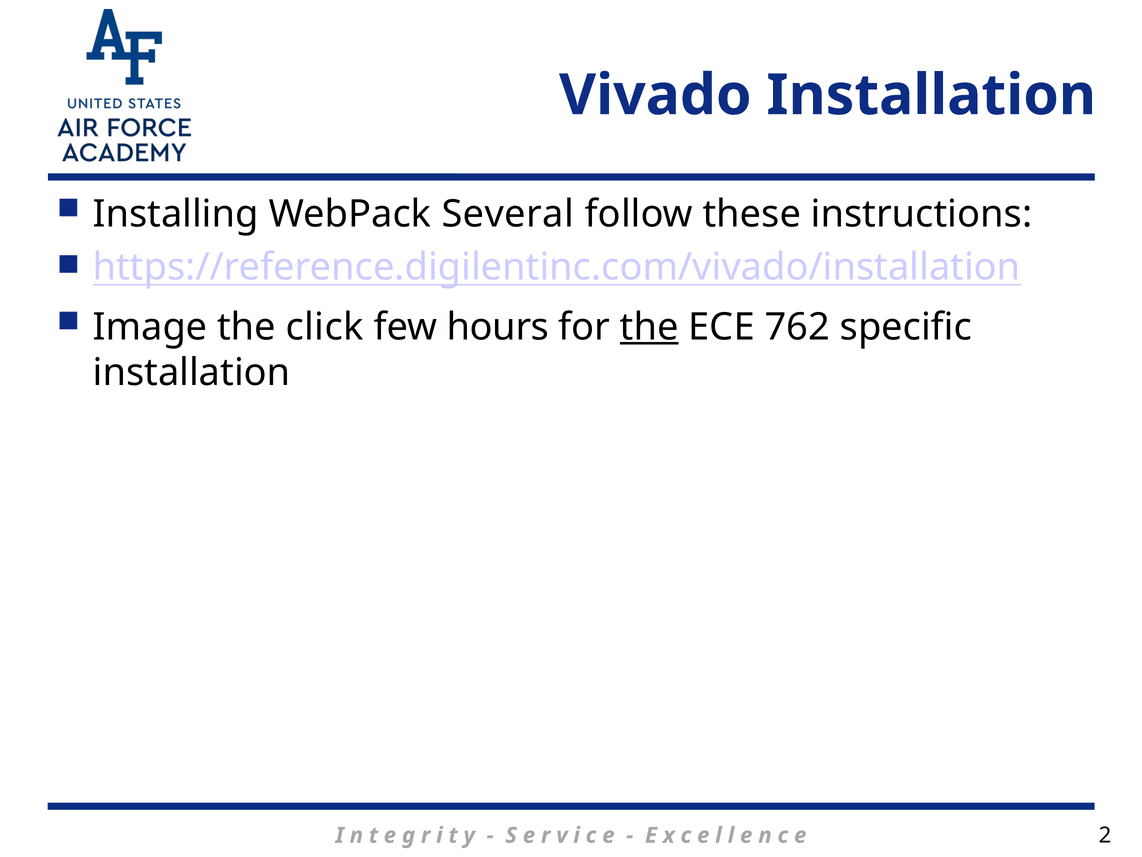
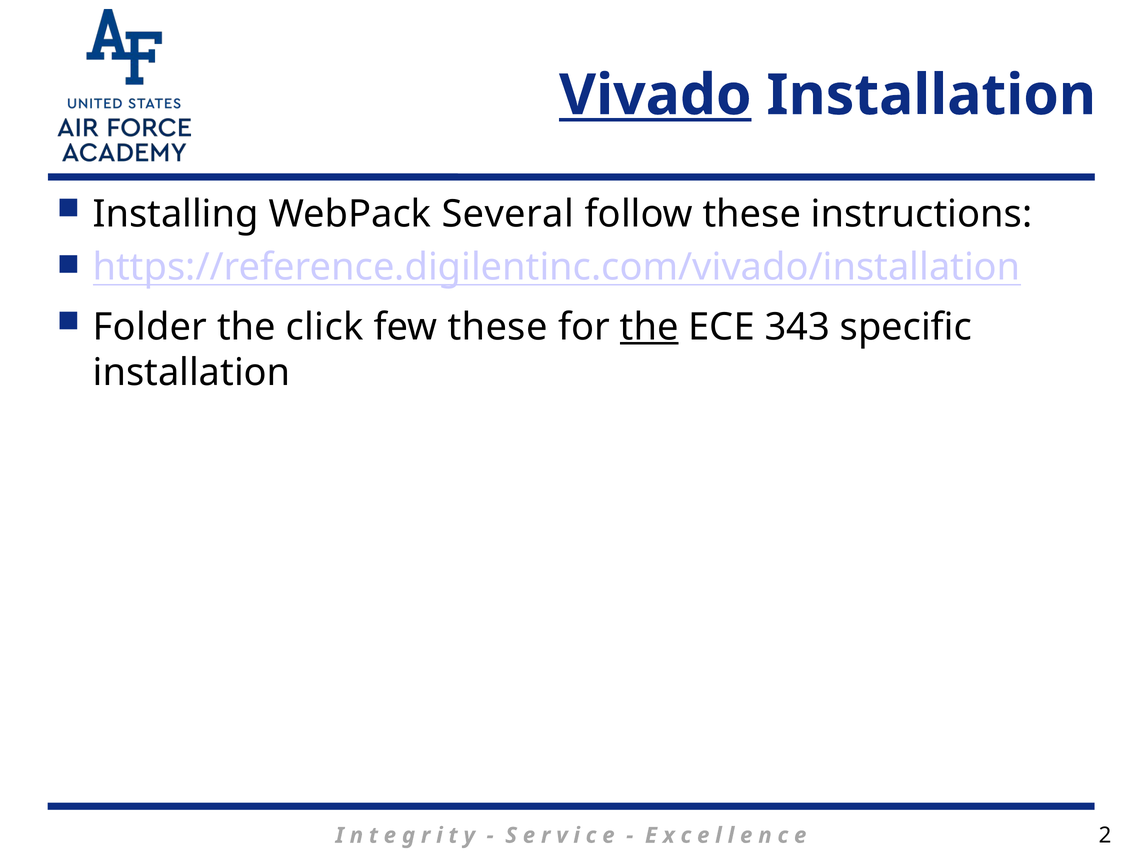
Vivado underline: none -> present (655, 95)
Image: Image -> Folder (150, 327)
few hours: hours -> these (498, 327)
762: 762 -> 343 (797, 327)
